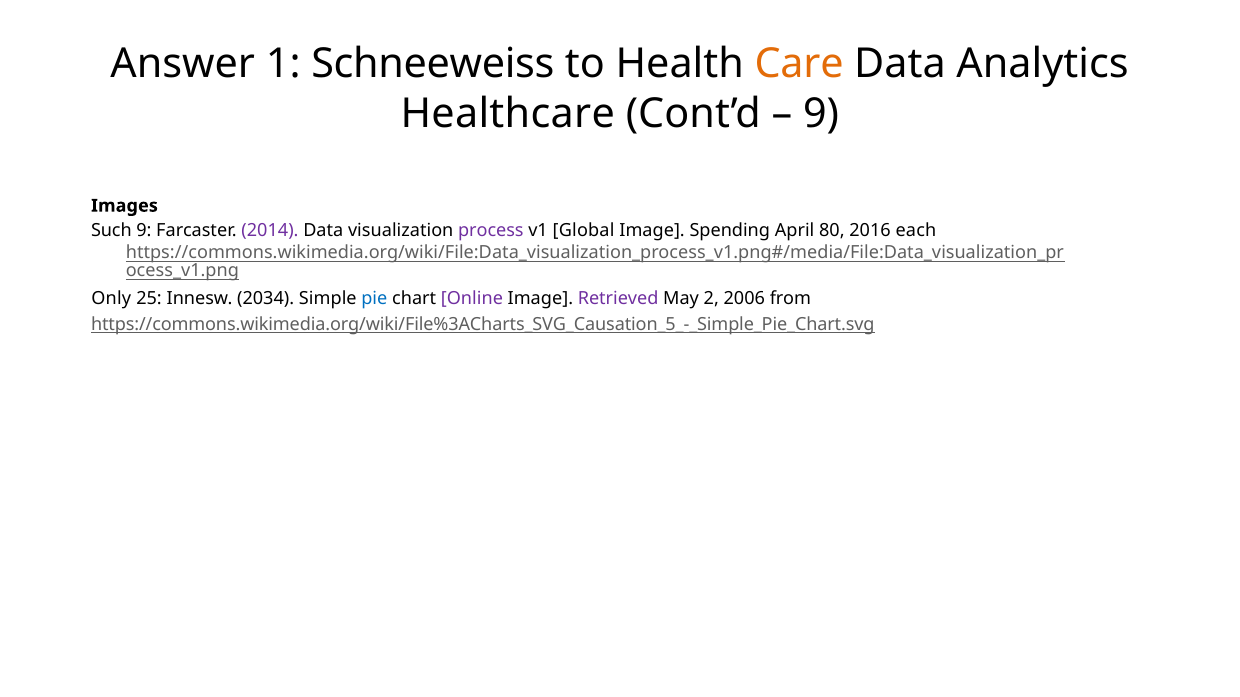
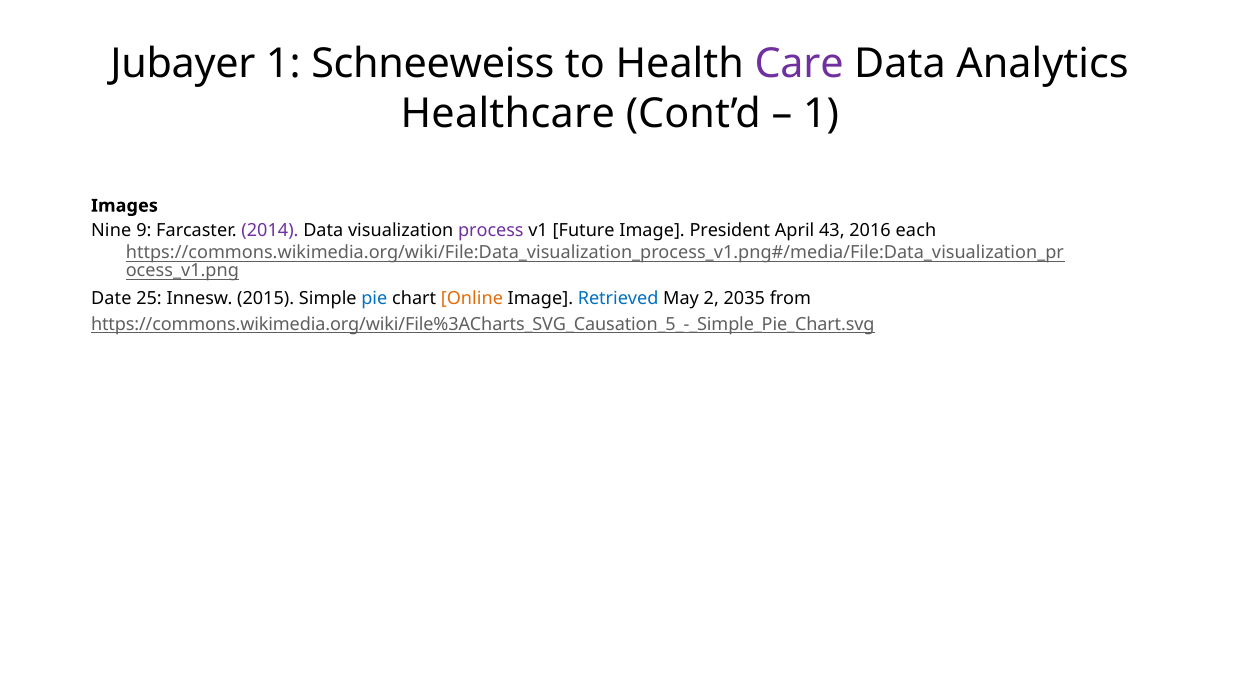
Answer: Answer -> Jubayer (183, 64)
Care colour: orange -> purple (799, 64)
9: 9 -> 1 (821, 114)
Such: Such -> Nine (111, 231)
Global: Global -> Future (584, 231)
Spending: Spending -> President (730, 231)
80: 80 -> 43 (832, 231)
Only: Only -> Date (111, 299)
2034: 2034 -> 2015 (266, 299)
Online colour: purple -> orange (472, 299)
Retrieved colour: purple -> blue (618, 299)
2006: 2006 -> 2035 (744, 299)
